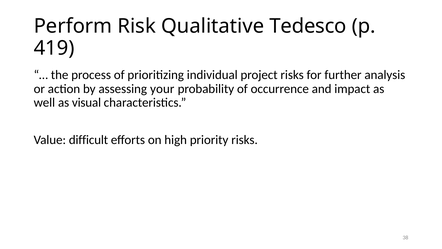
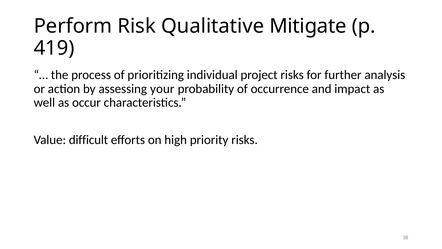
Tedesco: Tedesco -> Mitigate (308, 26)
visual: visual -> occur (86, 103)
